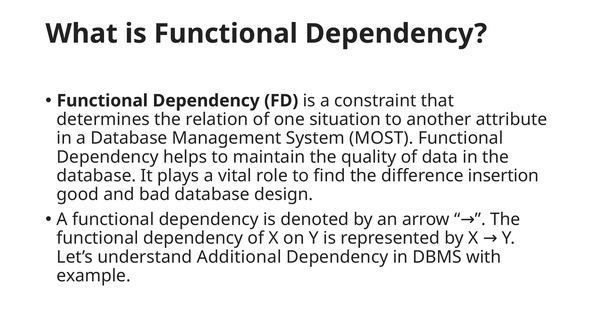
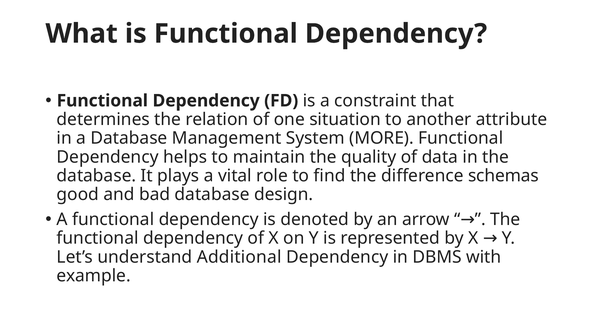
MOST: MOST -> MORE (382, 138)
insertion: insertion -> schemas (503, 176)
